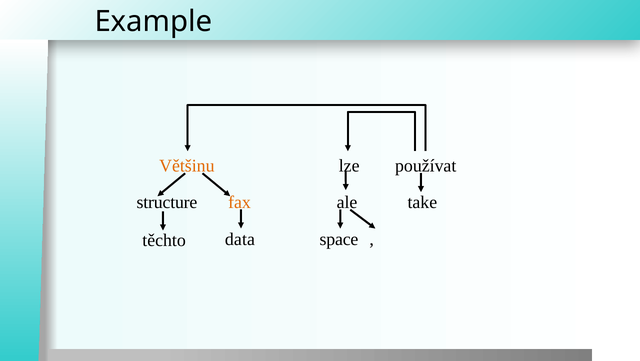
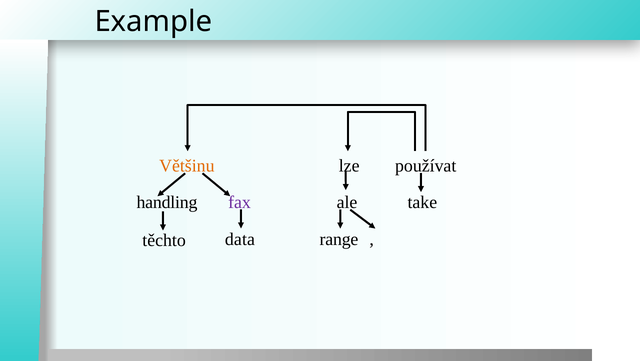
structure: structure -> handling (167, 202)
fax colour: orange -> purple (240, 202)
space: space -> range (339, 239)
